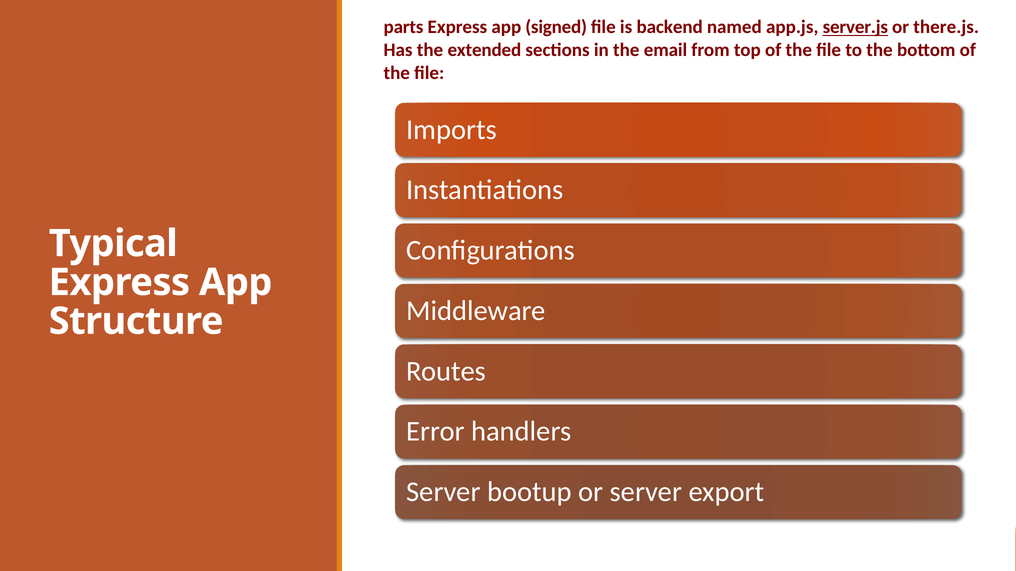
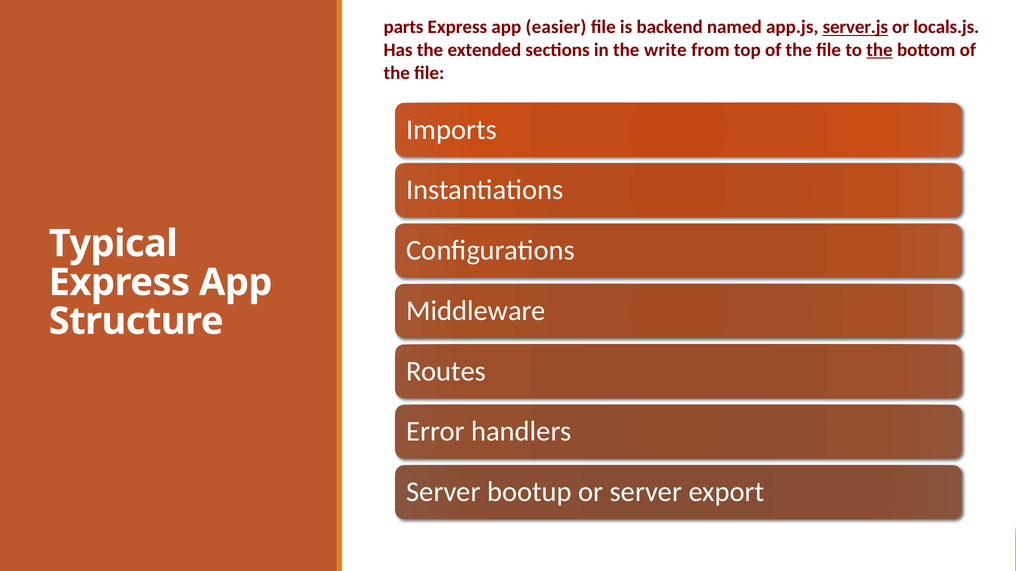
signed: signed -> easier (556, 27)
there.js: there.js -> locals.js (946, 27)
email: email -> write (665, 50)
the underline: none -> present (880, 50)
